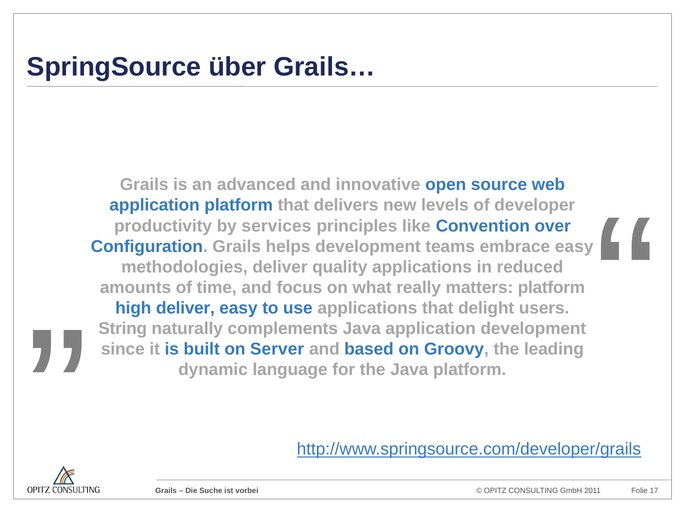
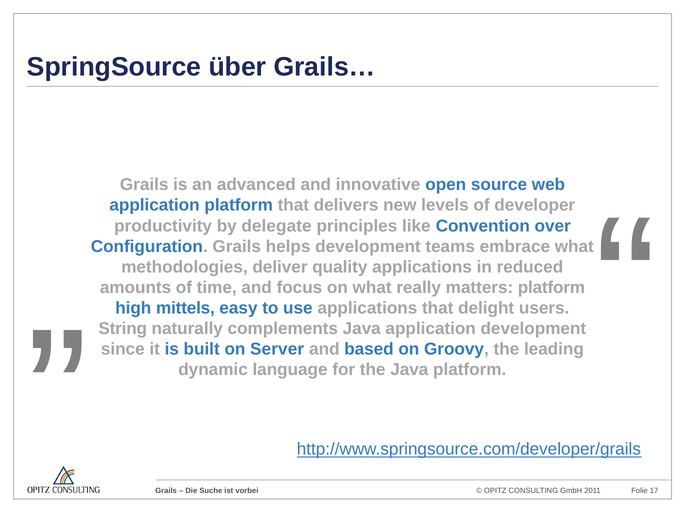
services: services -> delegate (276, 226)
embrace easy: easy -> what (574, 246)
high deliver: deliver -> mittels (185, 308)
